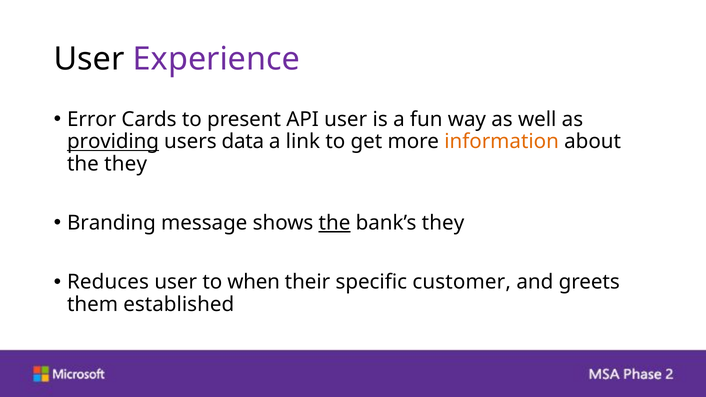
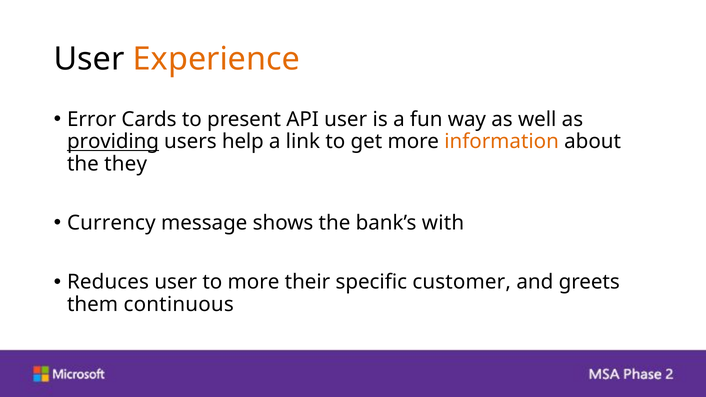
Experience colour: purple -> orange (216, 59)
data: data -> help (243, 142)
Branding: Branding -> Currency (111, 223)
the underline: present -> none (334, 223)
bank’s they: they -> with (443, 223)
to when: when -> more (253, 282)
established: established -> continuous (179, 305)
